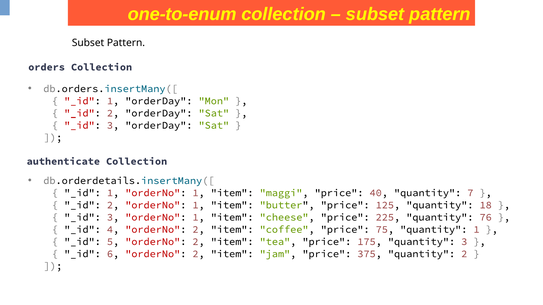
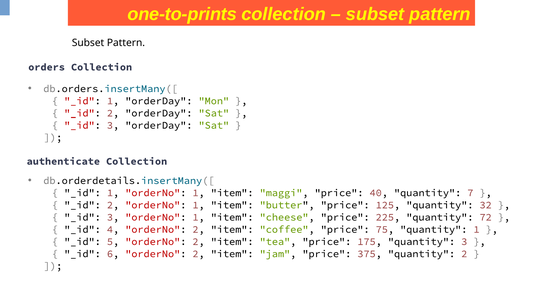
one-to-enum: one-to-enum -> one-to-prints (182, 14)
18: 18 -> 32 (486, 205)
76: 76 -> 72 (486, 217)
